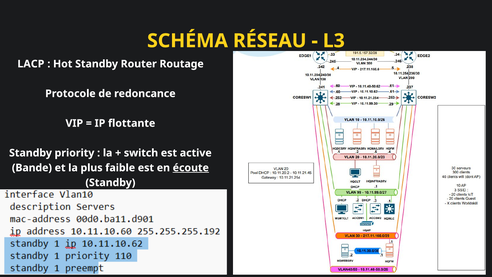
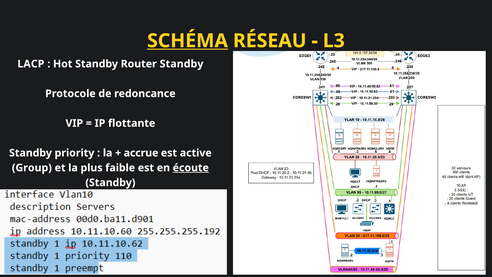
SCHÉMA underline: none -> present (188, 41)
Router Routage: Routage -> Standby (182, 64)
switch: switch -> accrue (141, 153)
Bande: Bande -> Group (32, 168)
